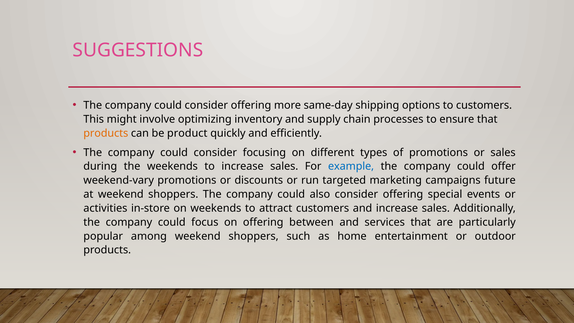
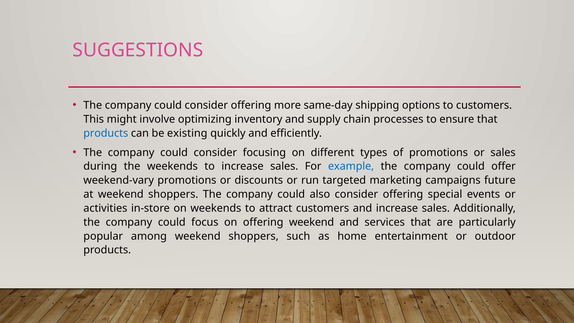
products colour: orange -> blue (106, 133)
product: product -> existing (187, 133)
offering between: between -> weekend (312, 222)
